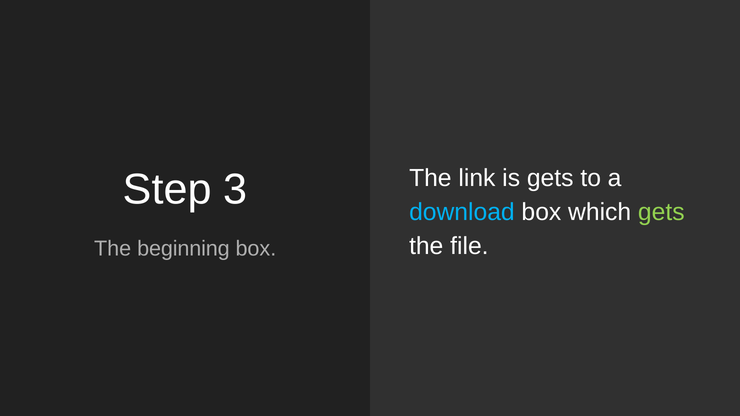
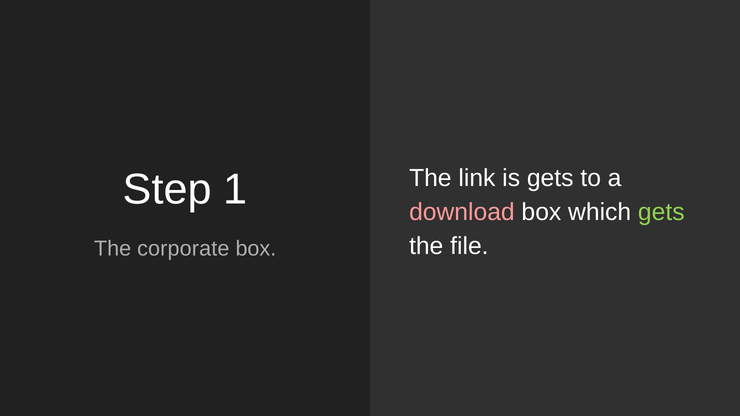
3: 3 -> 1 (235, 189)
download colour: light blue -> pink (462, 212)
beginning: beginning -> corporate (183, 249)
